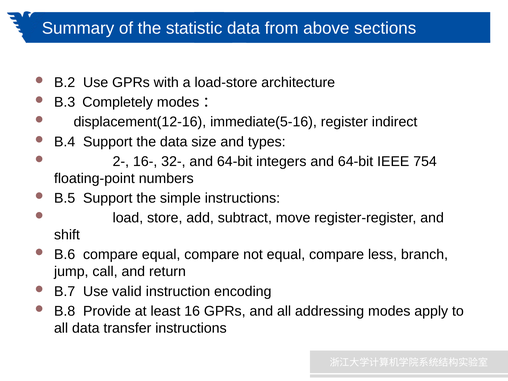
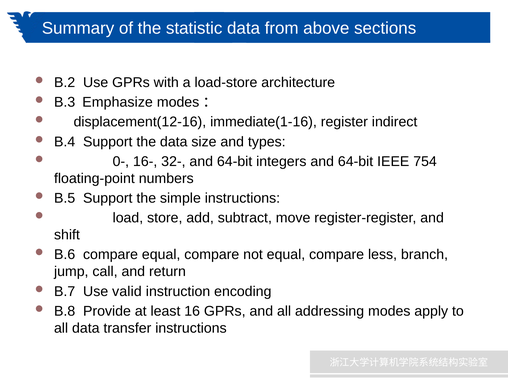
Completely: Completely -> Emphasize (118, 102)
immediate(5-16: immediate(5-16 -> immediate(1-16 (264, 122)
2-: 2- -> 0- (121, 161)
